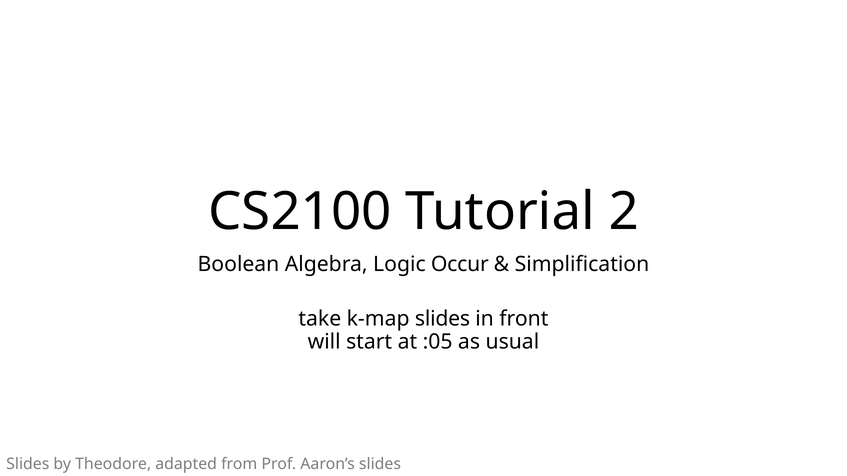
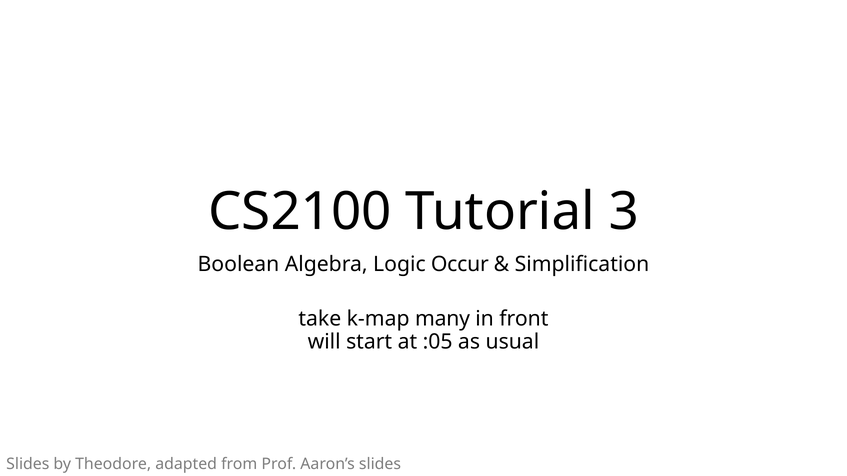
2: 2 -> 3 (624, 212)
k-map slides: slides -> many (443, 319)
